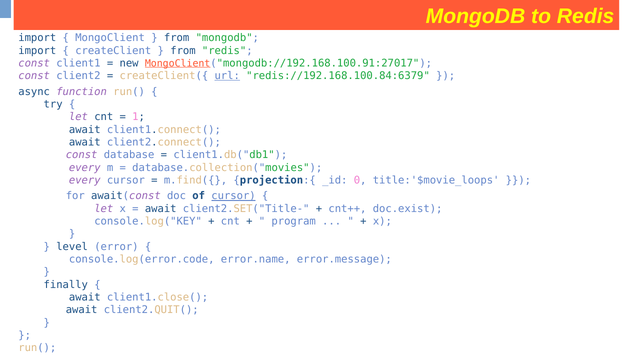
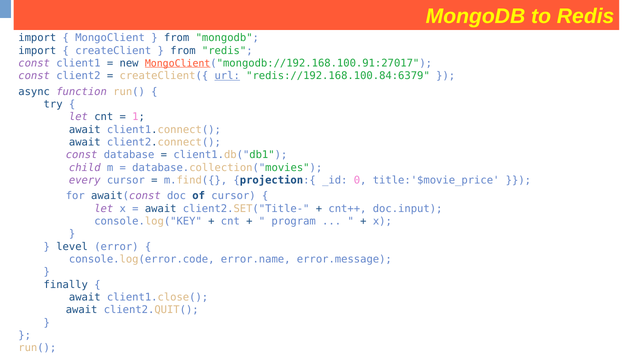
every: every -> child (85, 168)
title:'$movie_loops: title:'$movie_loops -> title:'$movie_price (436, 180)
cursor underline: present -> none (234, 196)
doc.exist: doc.exist -> doc.input (408, 209)
